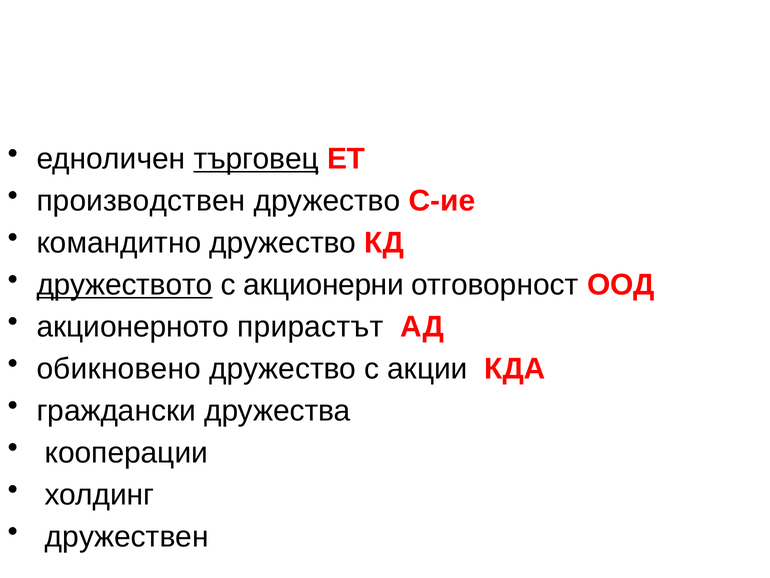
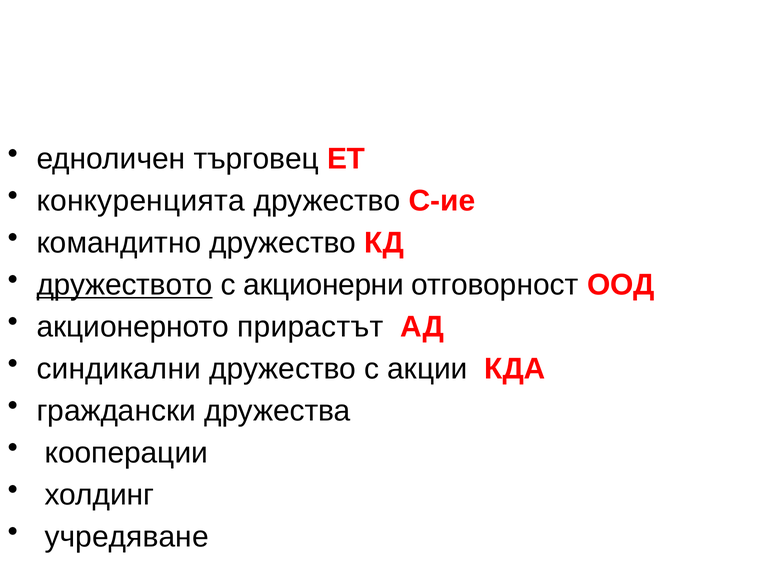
търговец underline: present -> none (256, 159)
производствен: производствен -> конкуренцията (141, 201)
обикновено: обикновено -> синдикални (119, 368)
дружествен: дружествен -> учредяване (127, 536)
